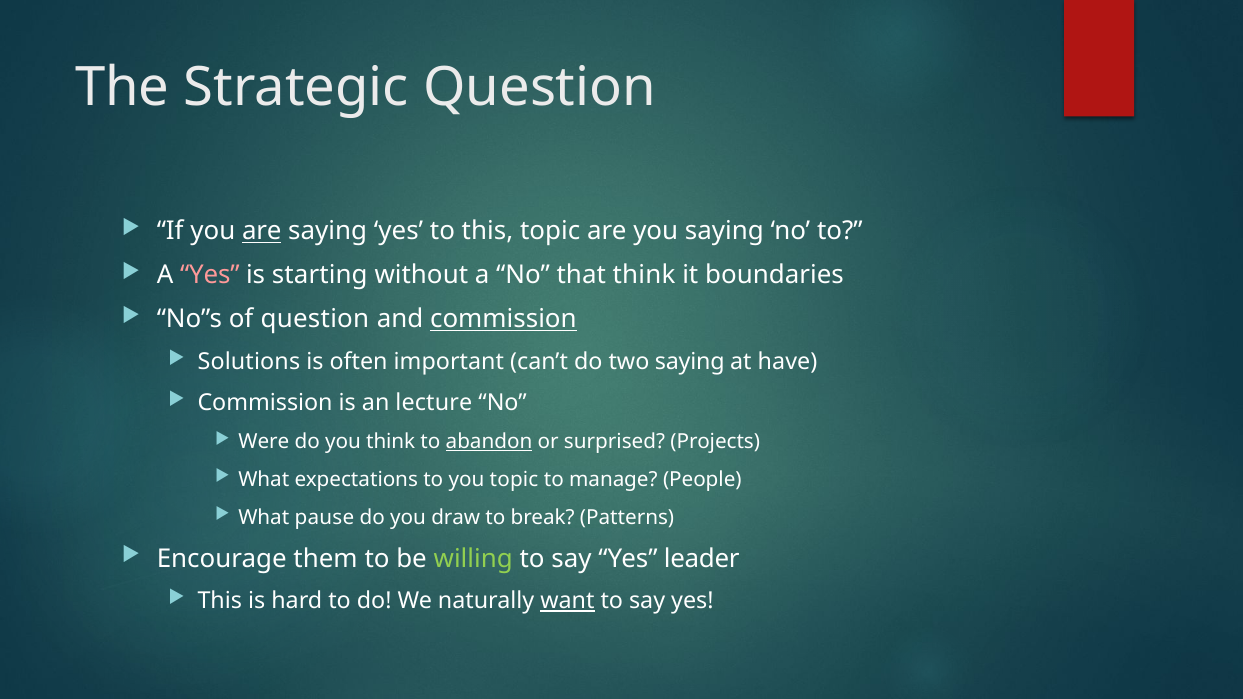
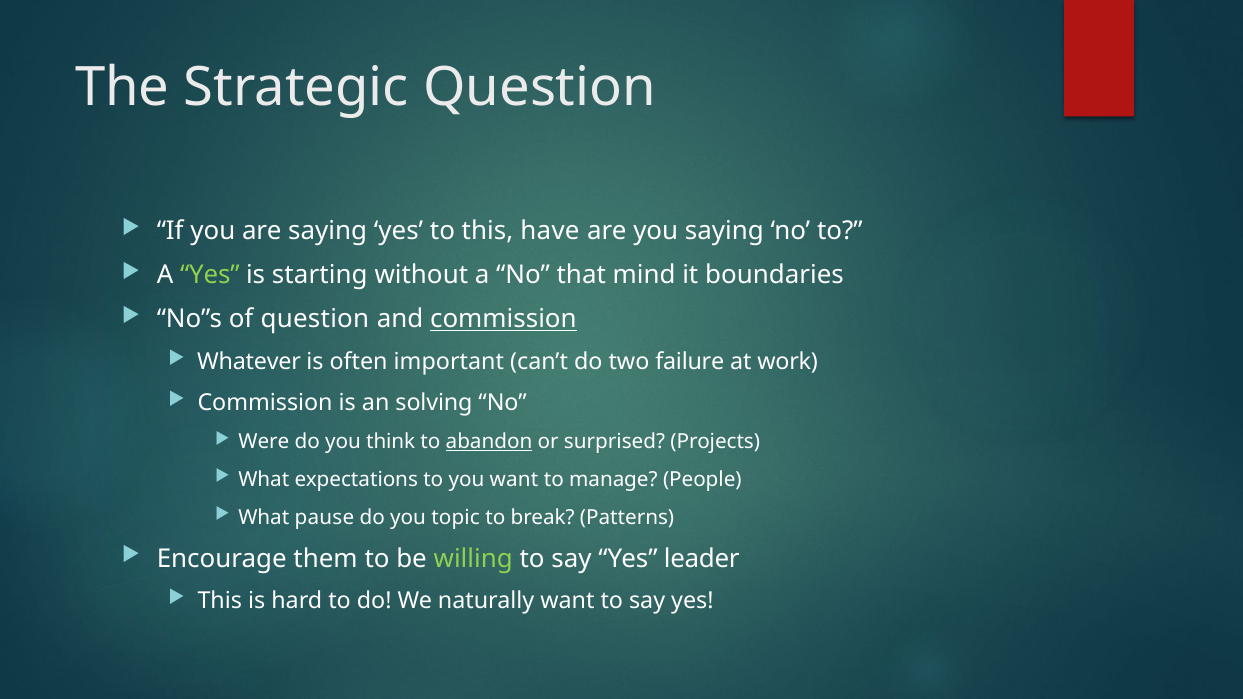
are underline: present -> none (262, 231)
this topic: topic -> have (550, 231)
Yes colour: pink -> light green (210, 275)
that think: think -> mind (644, 275)
Solutions: Solutions -> Whatever (249, 362)
two saying: saying -> failure (690, 362)
have: have -> work (788, 362)
lecture: lecture -> solving (434, 403)
you topic: topic -> want (514, 480)
draw: draw -> topic (456, 517)
want underline: present -> none (567, 601)
